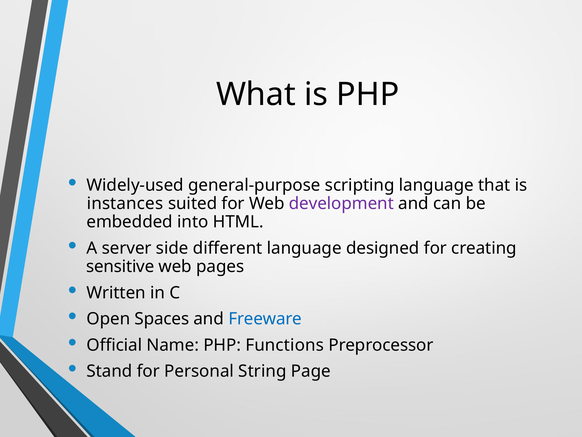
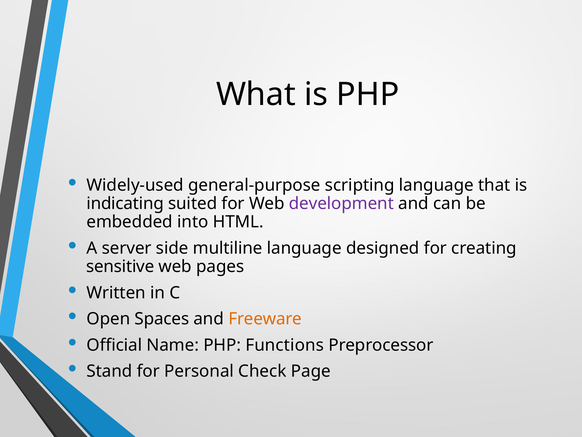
instances: instances -> indicating (125, 203)
different: different -> multiline (228, 248)
Freeware colour: blue -> orange (265, 319)
String: String -> Check (262, 371)
